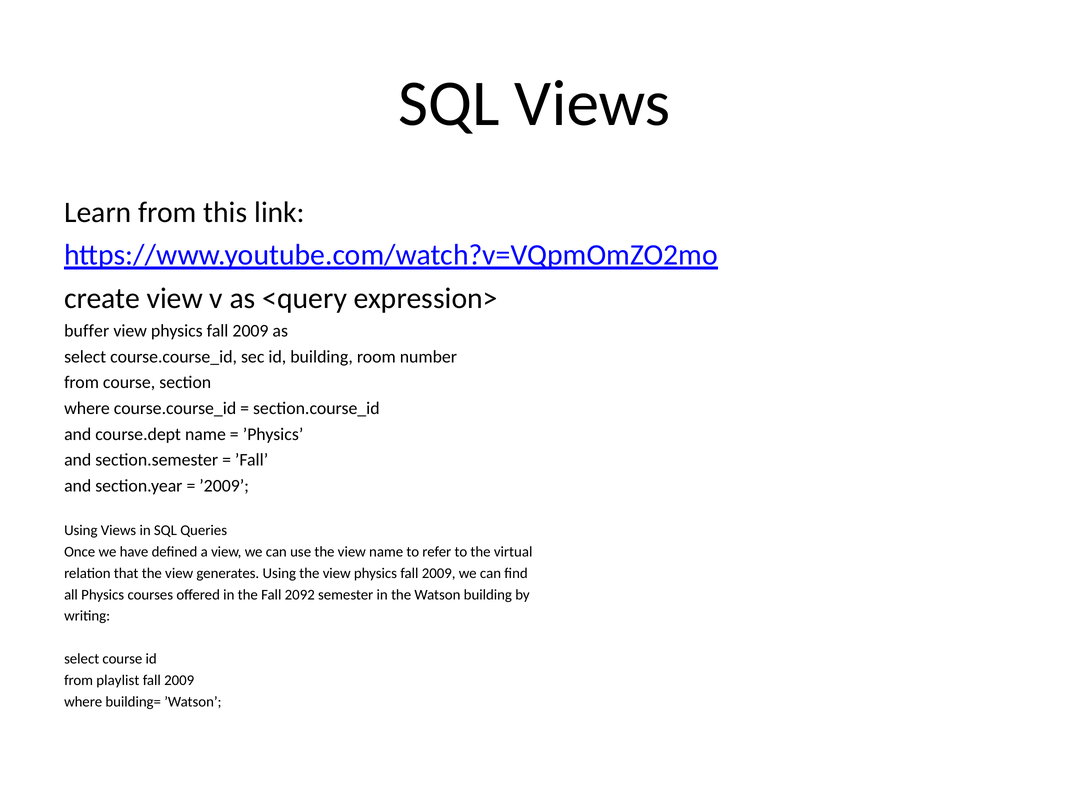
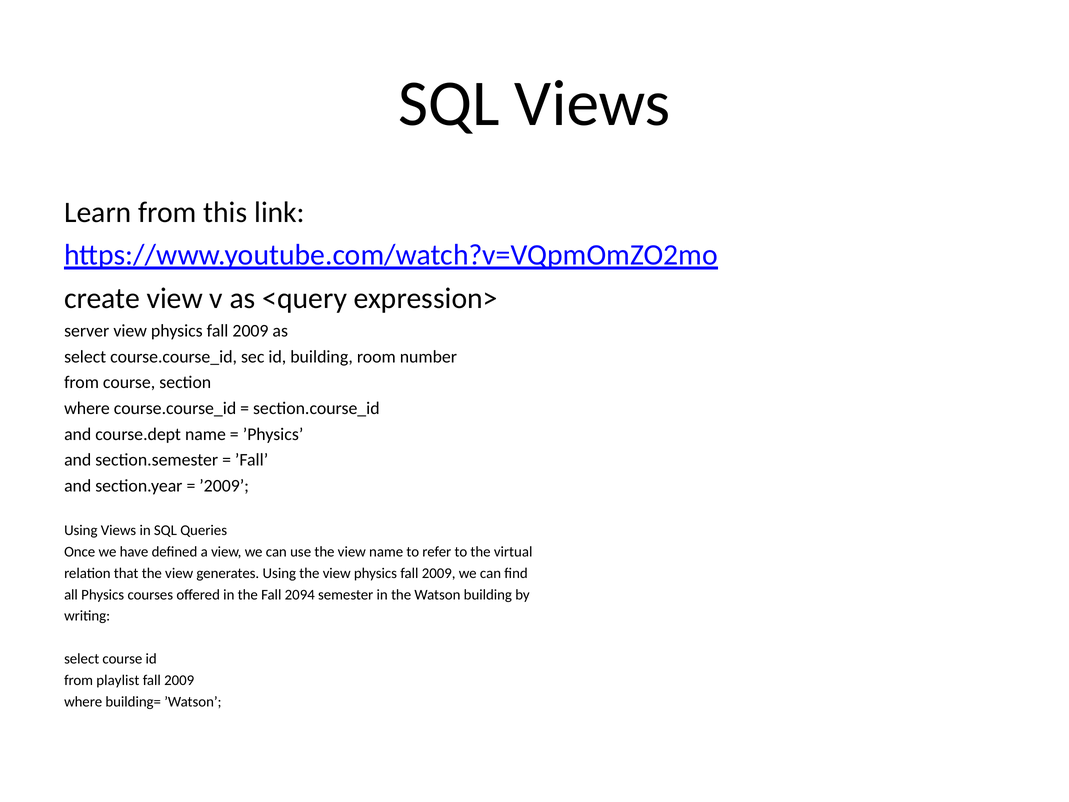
buffer: buffer -> server (87, 331)
2092: 2092 -> 2094 (300, 594)
